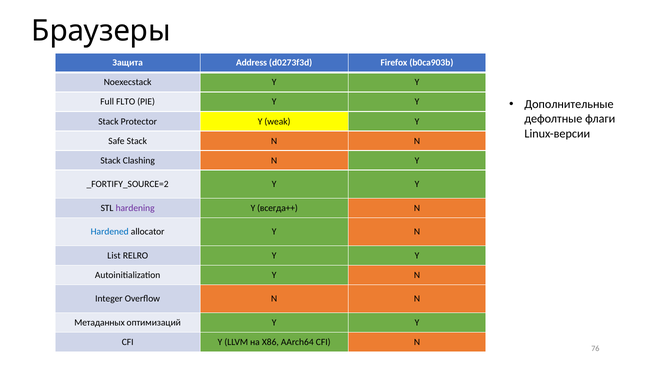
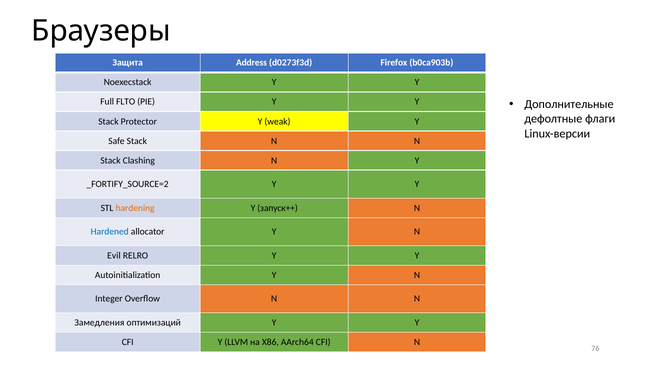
hardening colour: purple -> orange (135, 208)
всегда++: всегда++ -> запуск++ (278, 208)
List: List -> Evil (114, 256)
Метаданных: Метаданных -> Замедления (99, 323)
